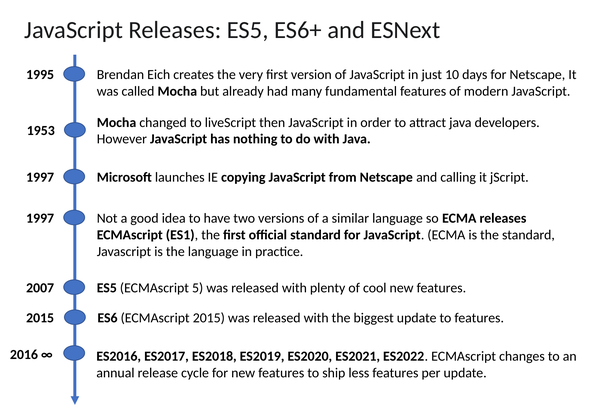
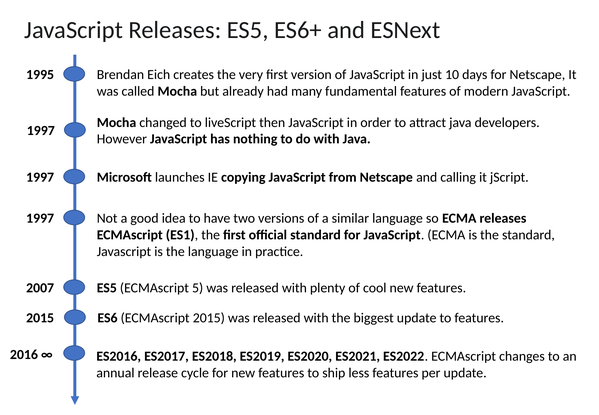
1953: 1953 -> 1997 (41, 131)
